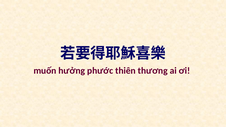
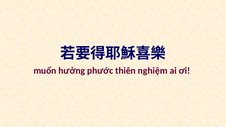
thương: thương -> nghiệm (153, 71)
